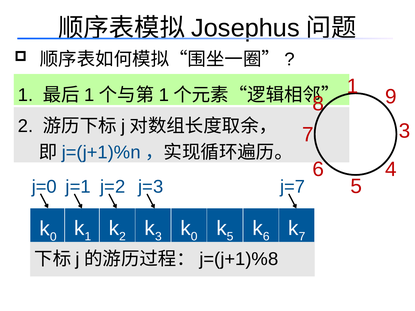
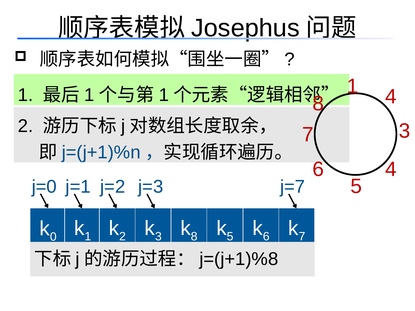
1 9: 9 -> 4 (391, 97)
0: 0 -> 8 (194, 237)
